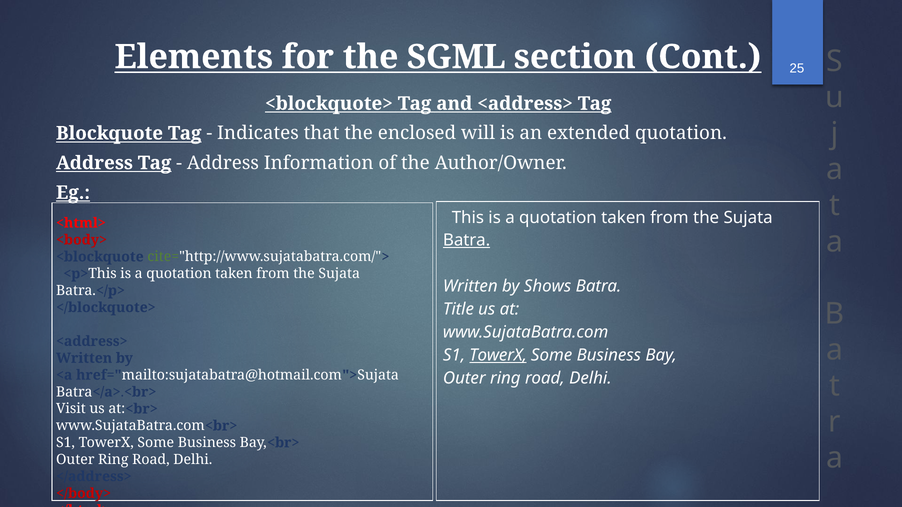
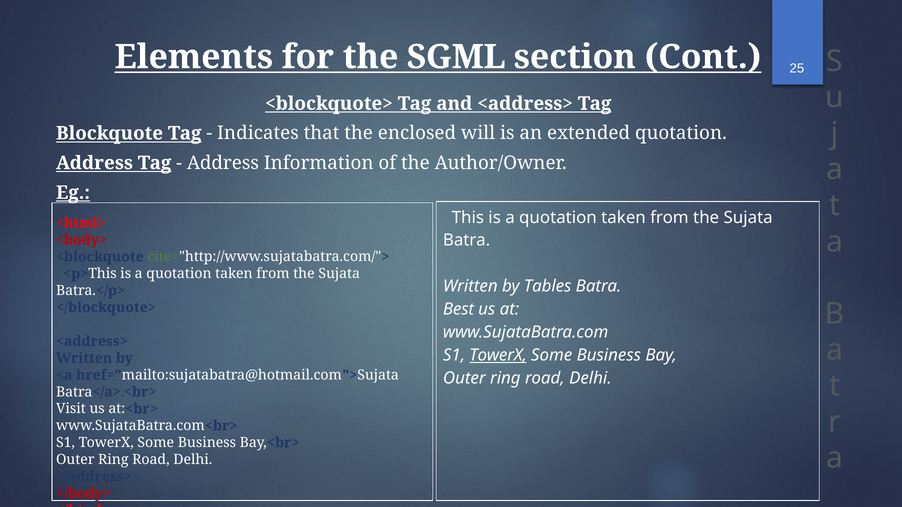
Batra underline: present -> none (467, 241)
Shows: Shows -> Tables (548, 287)
Title: Title -> Best (459, 310)
